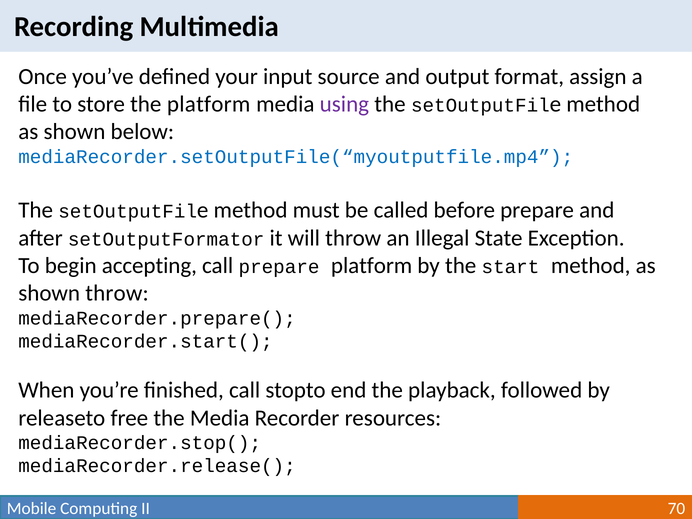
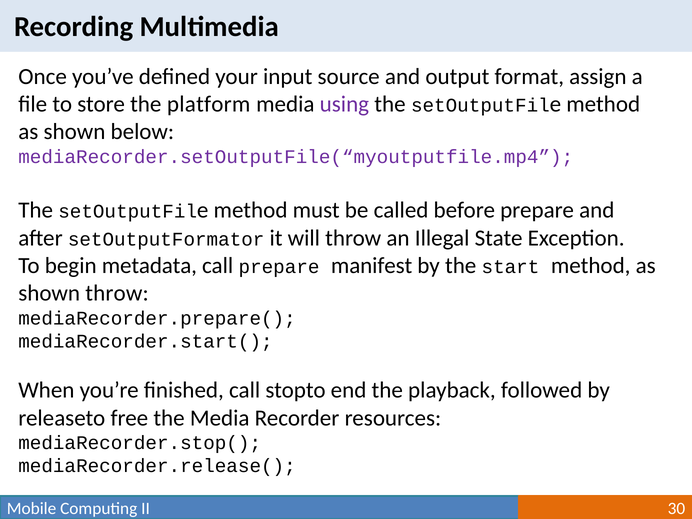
mediaRecorder.setOutputFile(“myoutputfile.mp4 colour: blue -> purple (296, 157)
accepting: accepting -> metadata (149, 266)
prepare platform: platform -> manifest (372, 266)
70: 70 -> 30 (676, 508)
